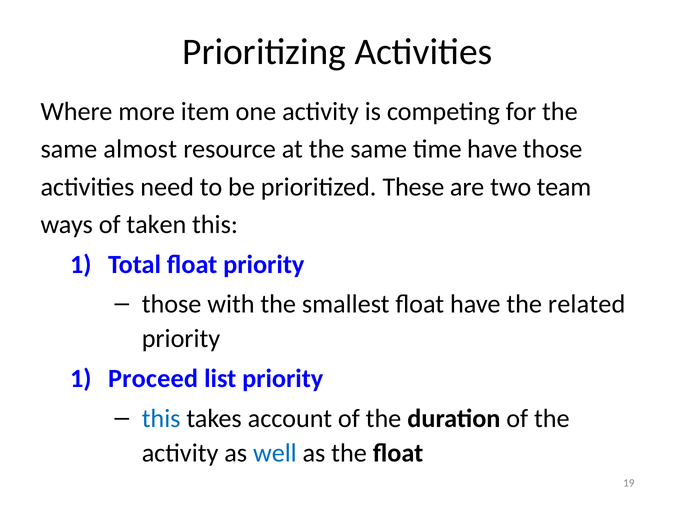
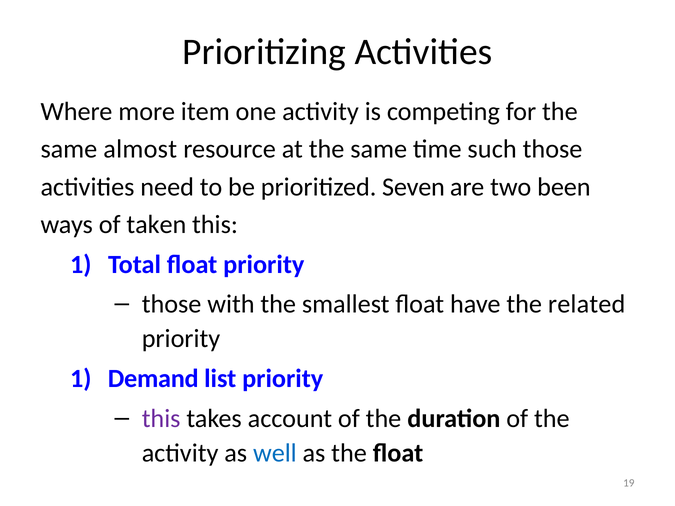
time have: have -> such (492, 149)
These: These -> Seven (413, 187)
team: team -> been (564, 187)
Proceed: Proceed -> Demand (153, 379)
this colour: blue -> purple (161, 419)
